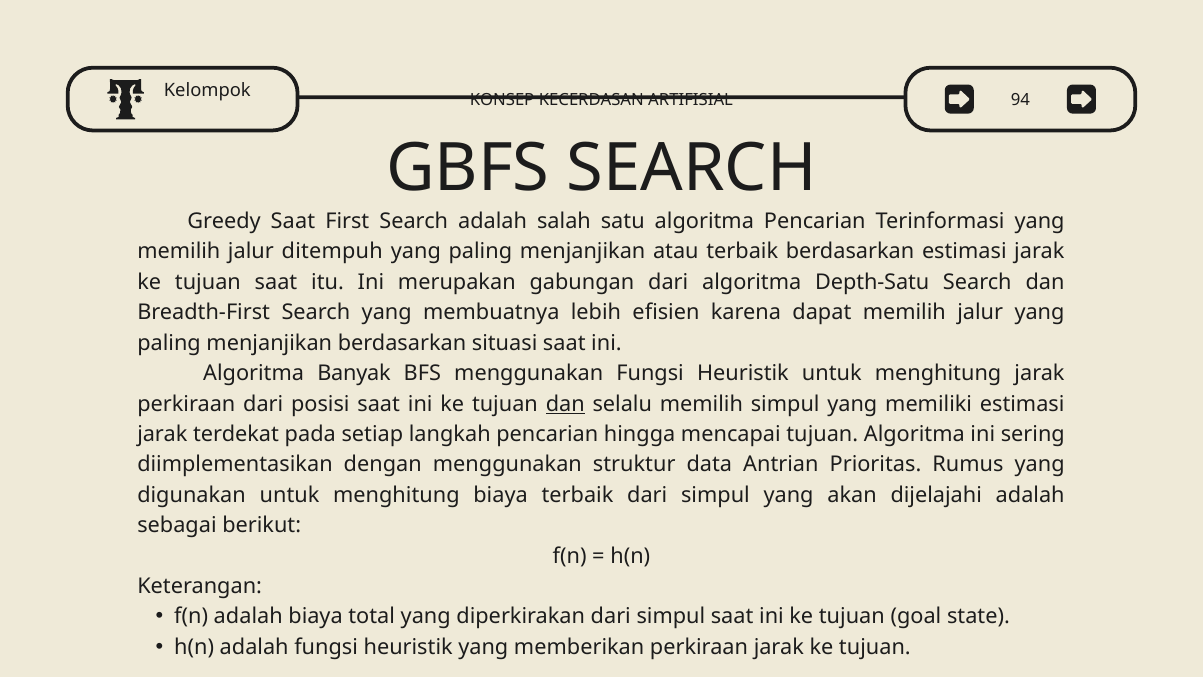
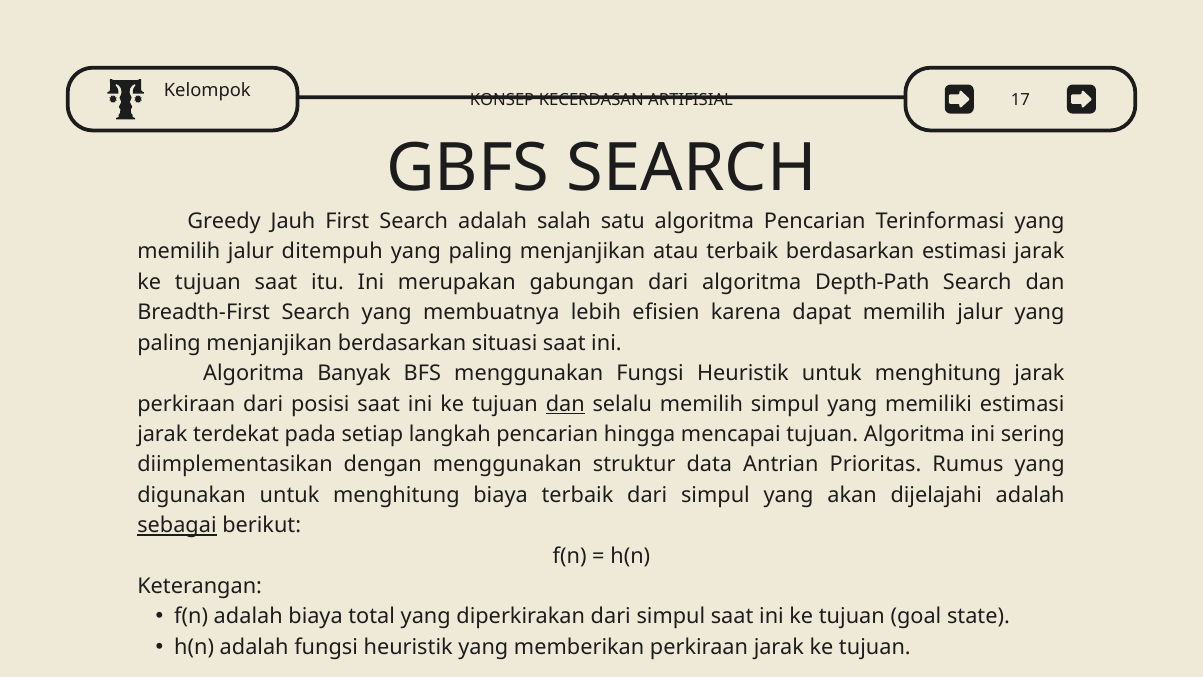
94: 94 -> 17 (1020, 100)
Greedy Saat: Saat -> Jauh (293, 221)
Depth-Satu: Depth-Satu -> Depth-Path (872, 282)
sebagai underline: none -> present (177, 525)
